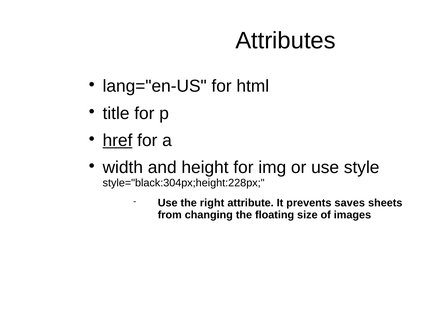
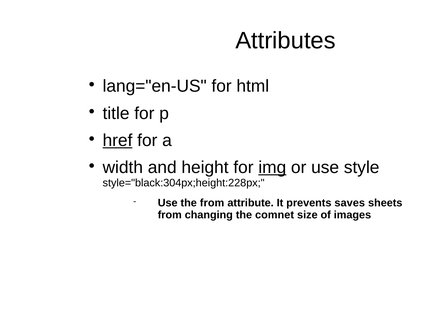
img underline: none -> present (272, 167)
the right: right -> from (212, 203)
floating: floating -> comnet (275, 215)
